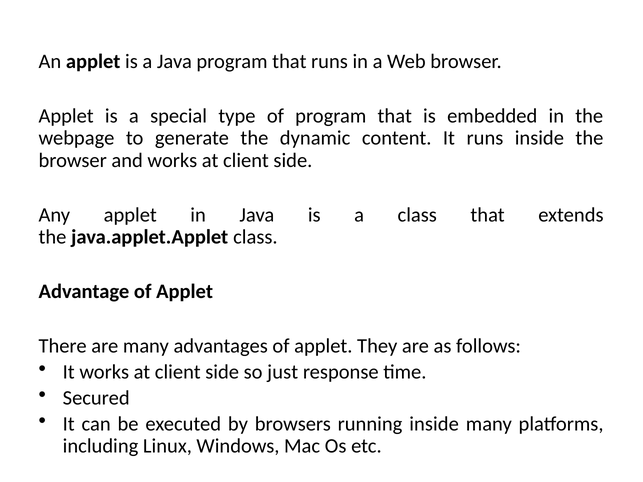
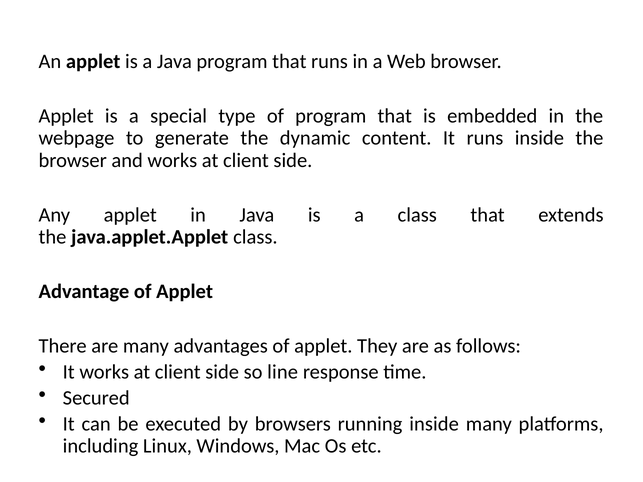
just: just -> line (283, 372)
